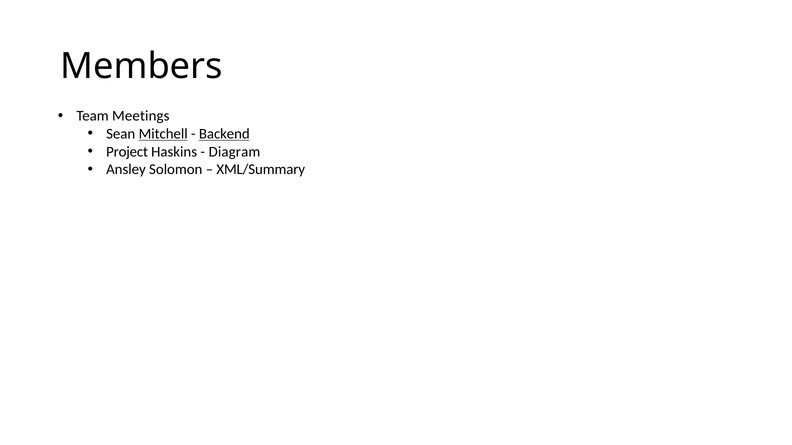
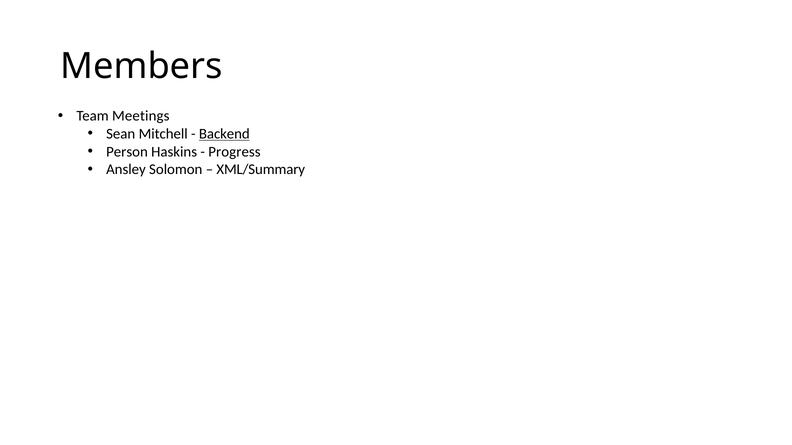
Mitchell underline: present -> none (163, 134)
Project: Project -> Person (127, 152)
Diagram: Diagram -> Progress (234, 152)
